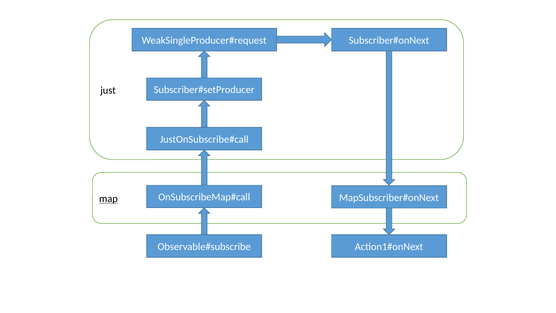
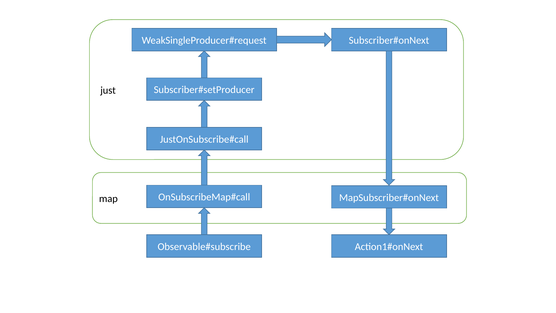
map underline: present -> none (108, 199)
